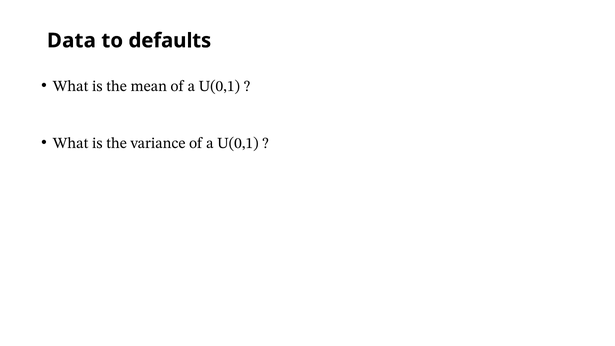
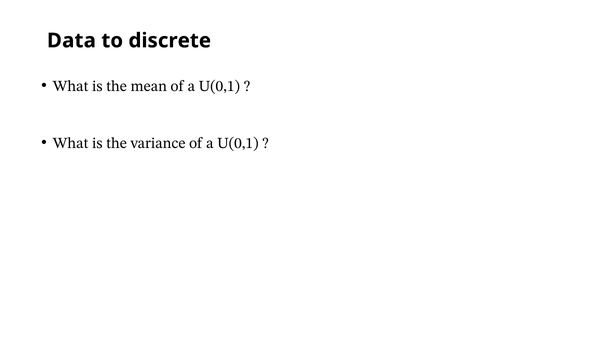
defaults: defaults -> discrete (170, 41)
